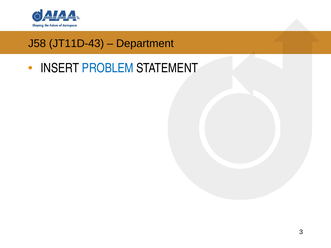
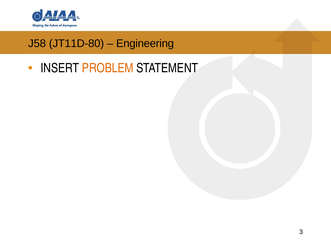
JT11D-43: JT11D-43 -> JT11D-80 (76, 44)
Department: Department -> Engineering (145, 44)
PROBLEM colour: blue -> orange (108, 68)
